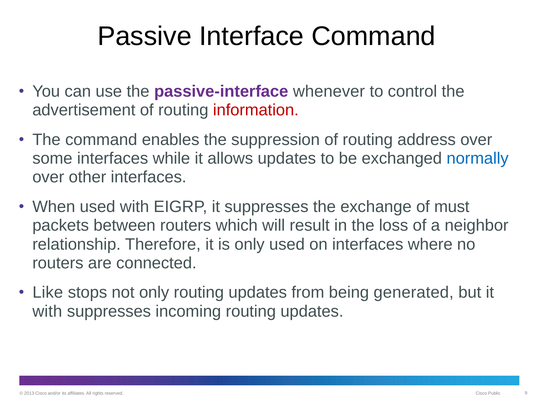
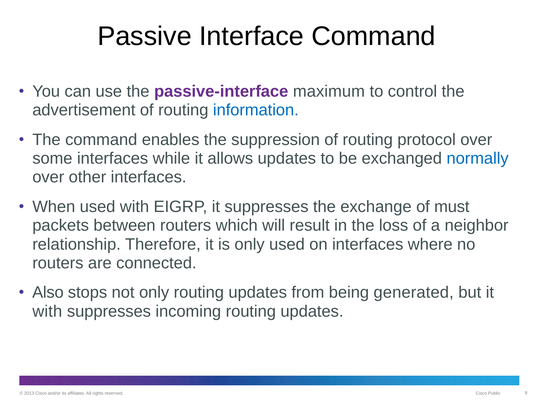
whenever: whenever -> maximum (329, 92)
information colour: red -> blue (256, 110)
address: address -> protocol (427, 140)
Like: Like -> Also (48, 293)
